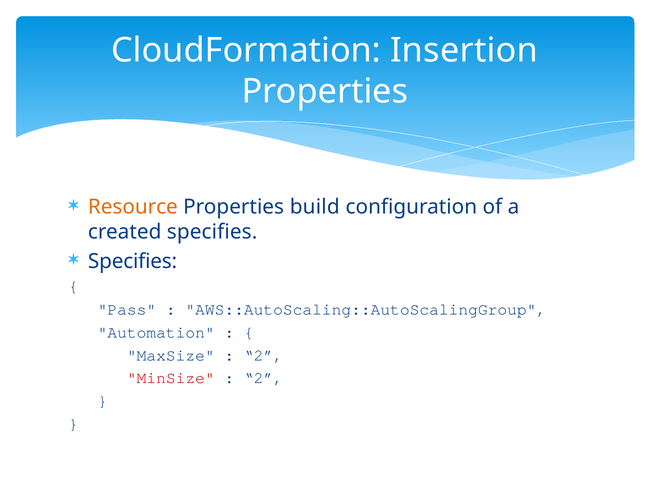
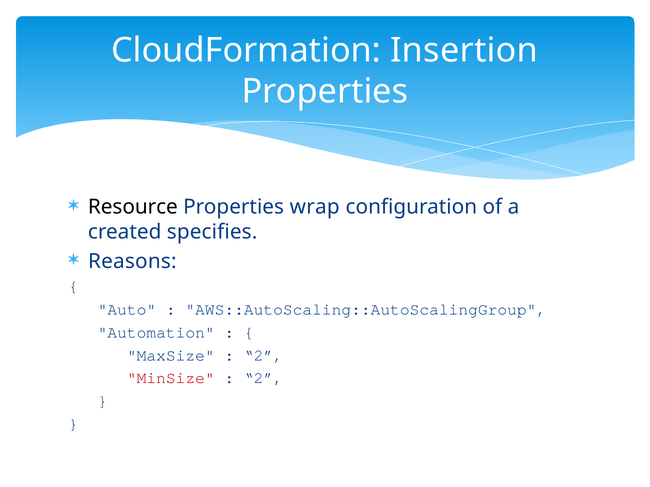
Resource colour: orange -> black (133, 207)
build: build -> wrap (315, 207)
Specifies: Specifies -> Reasons (132, 261)
Pass: Pass -> Auto (127, 310)
